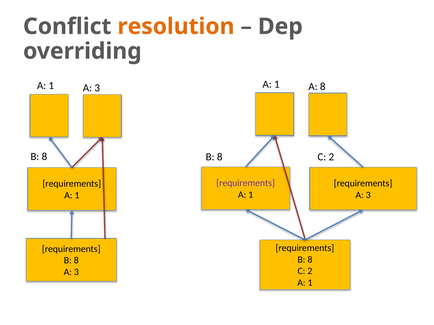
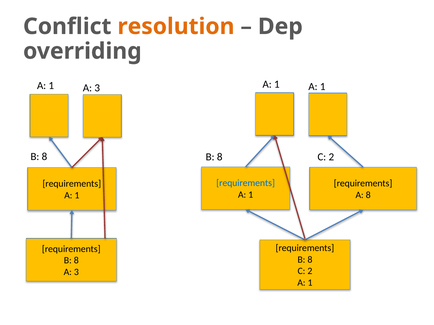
1 A 8: 8 -> 1 (323, 87)
requirements colour: purple -> blue (246, 183)
3: 3 -> 8 (368, 195)
